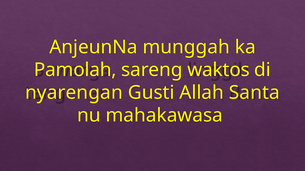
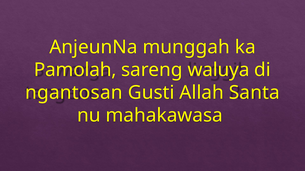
waktos: waktos -> waluya (218, 70)
nyarengan: nyarengan -> ngantosan (74, 93)
